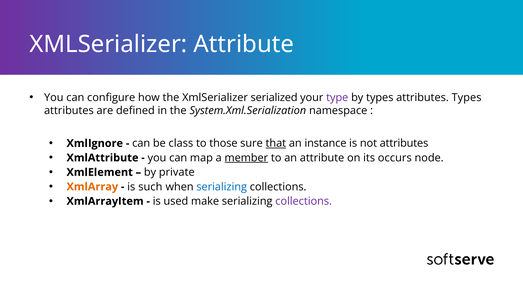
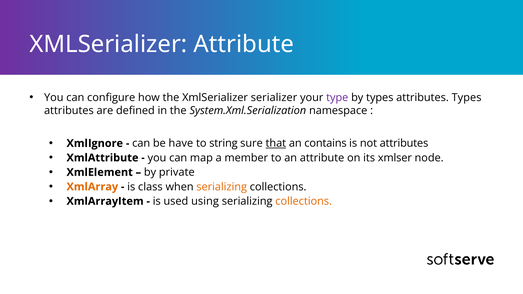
serialized: serialized -> serializer (274, 97)
class: class -> have (181, 143)
those: those -> string (223, 143)
instance: instance -> contains (326, 143)
member underline: present -> none (246, 158)
occurs: occurs -> xmlser (395, 158)
such: such -> class (150, 187)
serializing colour: blue -> orange (222, 187)
make: make -> using (205, 201)
collections colour: purple -> orange (304, 201)
